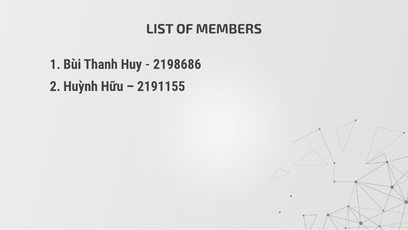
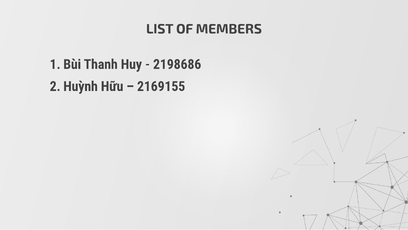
2191155: 2191155 -> 2169155 (161, 86)
